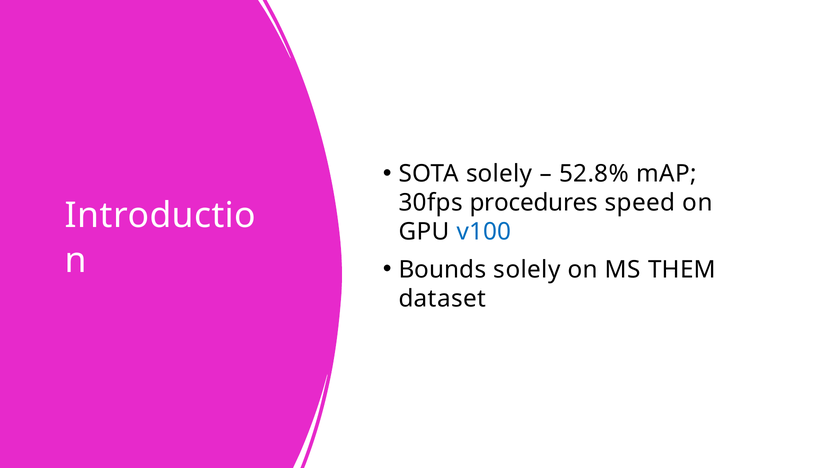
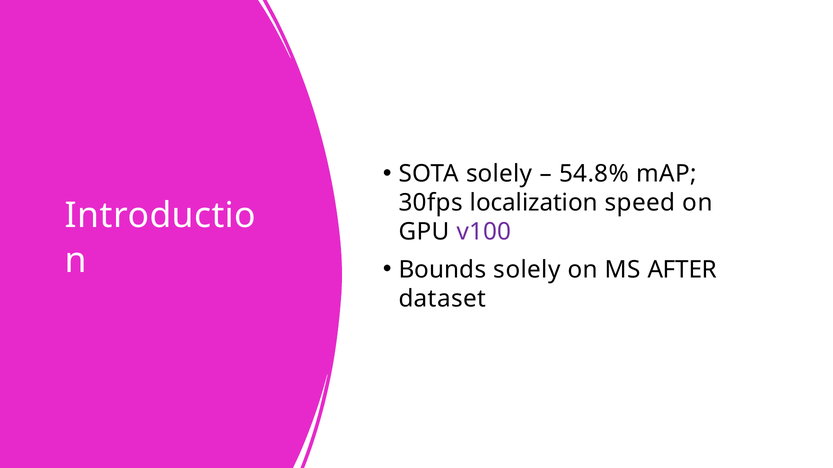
52.8%: 52.8% -> 54.8% (594, 174)
procedures: procedures -> localization (534, 203)
v100 colour: blue -> purple (484, 232)
THEM: THEM -> AFTER (682, 270)
